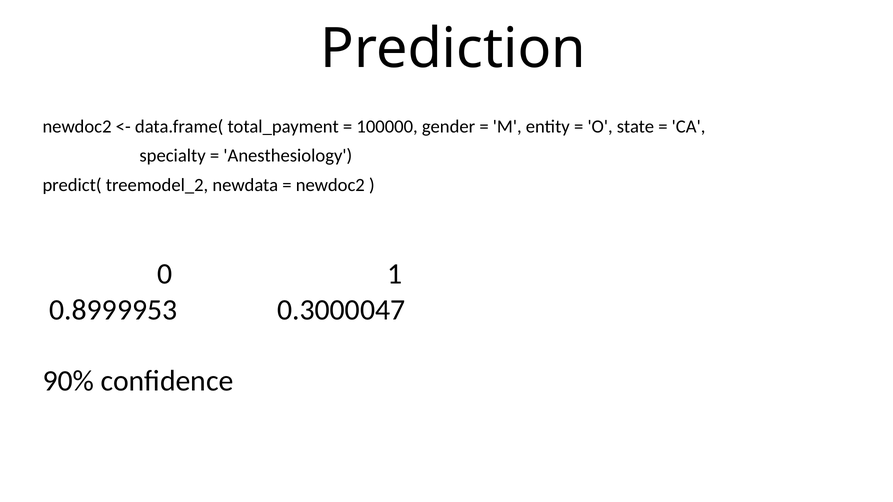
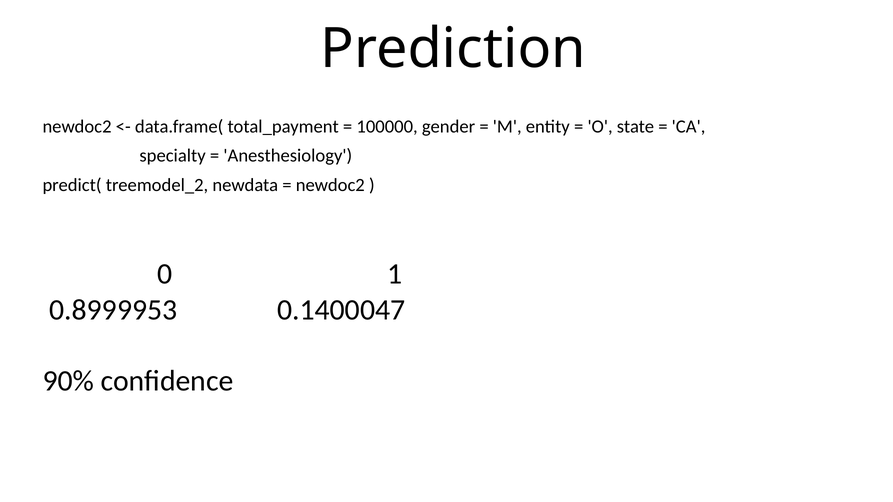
0.3000047: 0.3000047 -> 0.1400047 (341, 310)
